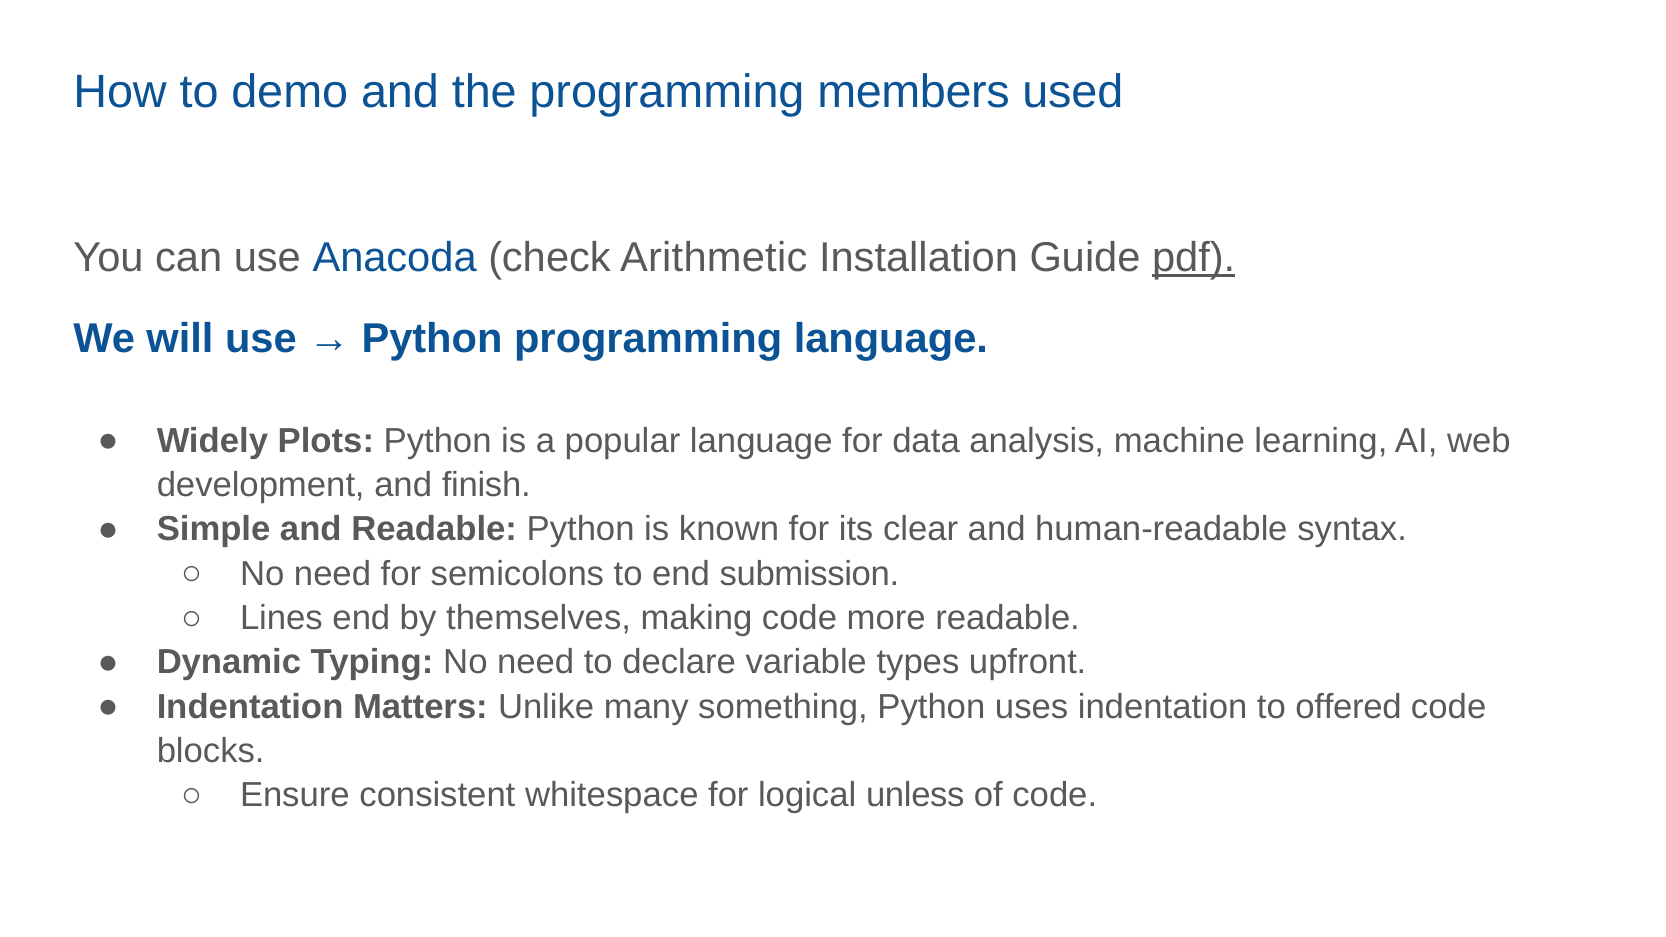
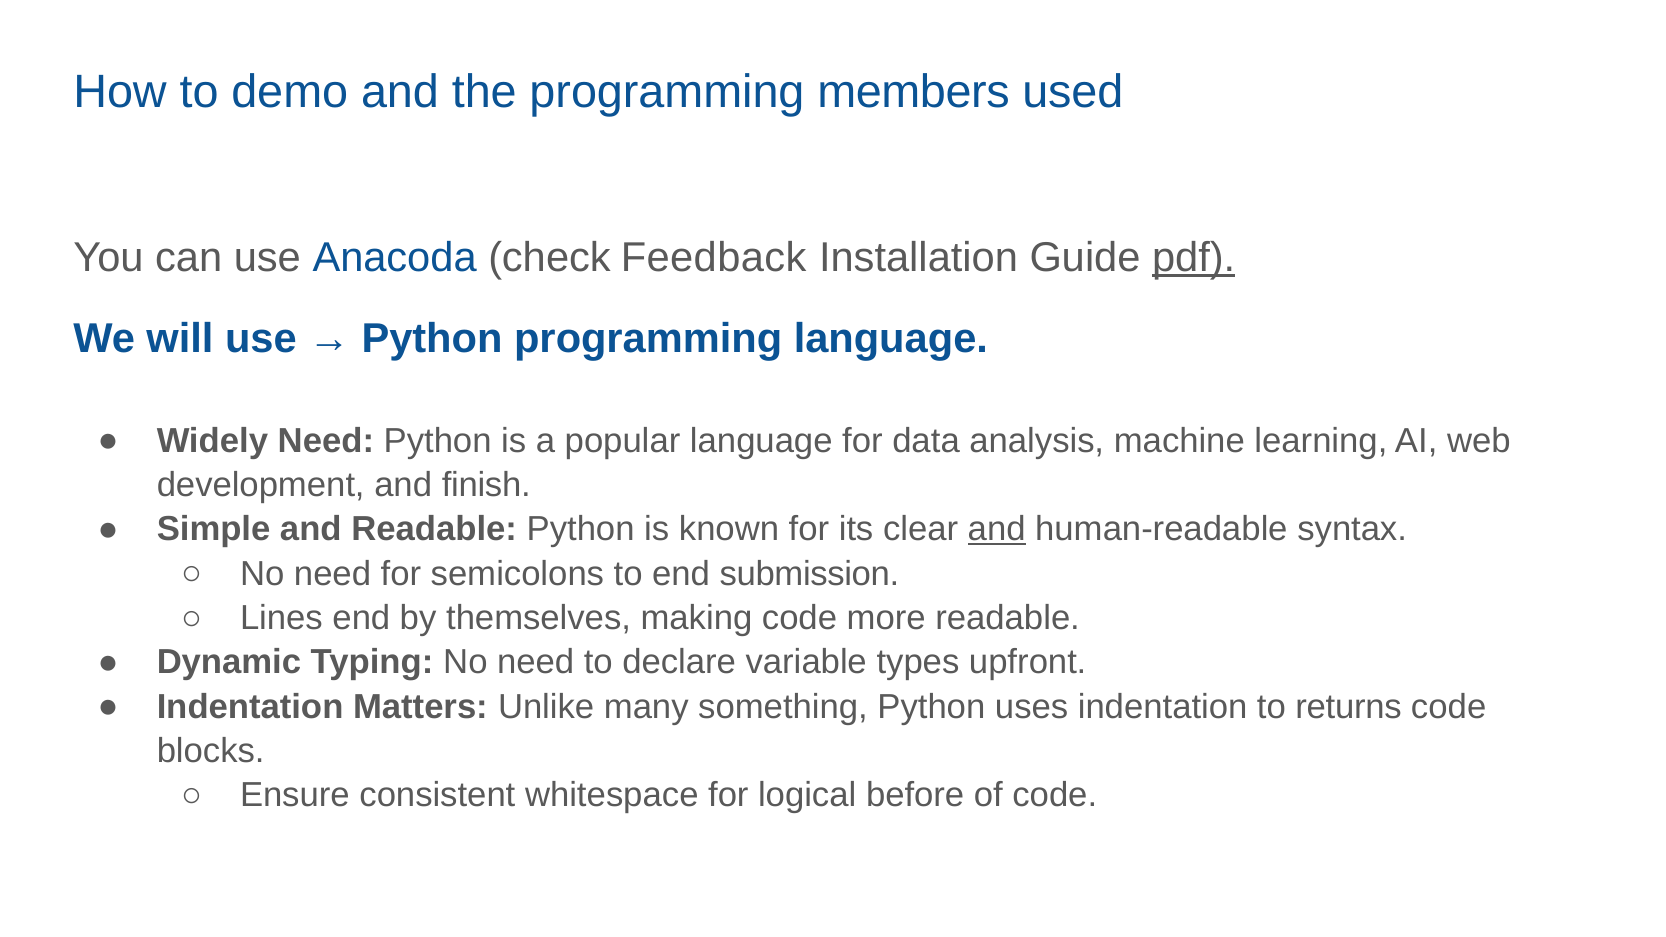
Arithmetic: Arithmetic -> Feedback (714, 258)
Widely Plots: Plots -> Need (326, 441)
and underline: none -> present (997, 529)
offered: offered -> returns (1349, 707)
unless: unless -> before (915, 796)
